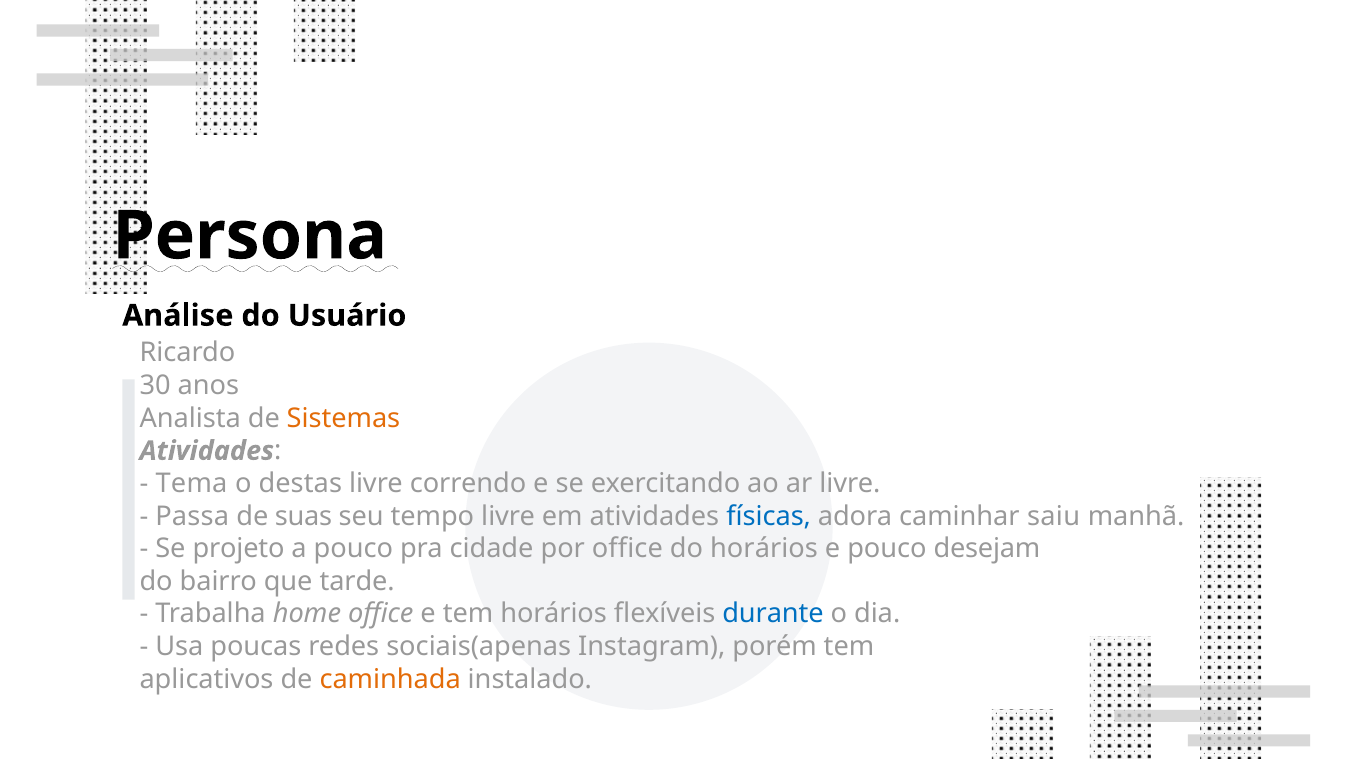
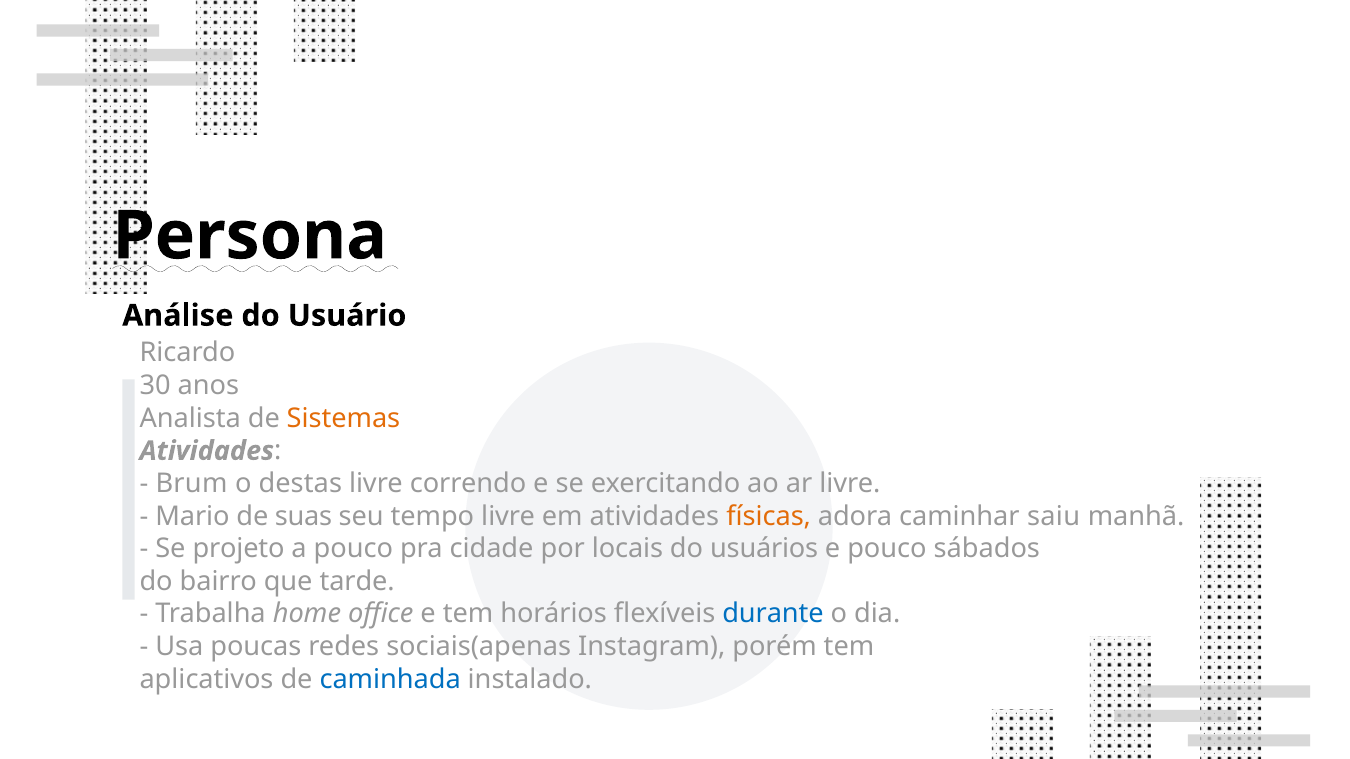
Tema: Tema -> Brum (192, 484)
Passa: Passa -> Mario (192, 516)
físicas colour: blue -> orange (769, 516)
por office: office -> locais (628, 549)
do horários: horários -> usuários (764, 549)
desejam: desejam -> sábados (987, 549)
caminhada colour: orange -> blue (390, 680)
